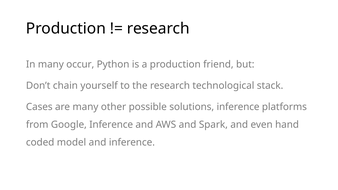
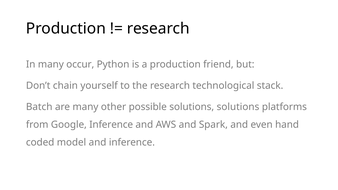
Cases: Cases -> Batch (39, 107)
solutions inference: inference -> solutions (238, 107)
